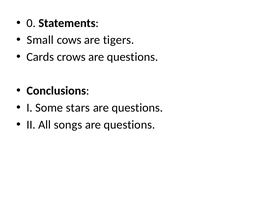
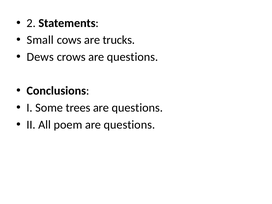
0: 0 -> 2 (31, 23)
tigers: tigers -> trucks (119, 40)
Cards: Cards -> Dews (40, 57)
stars: stars -> trees (78, 108)
songs: songs -> poem (68, 125)
